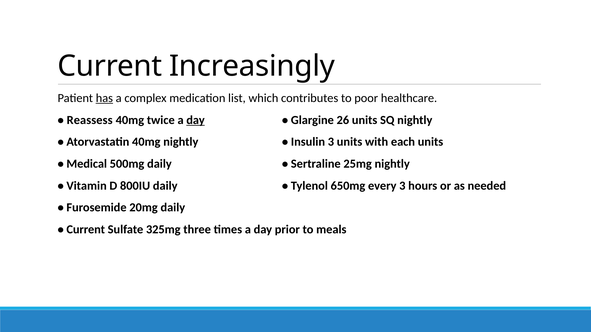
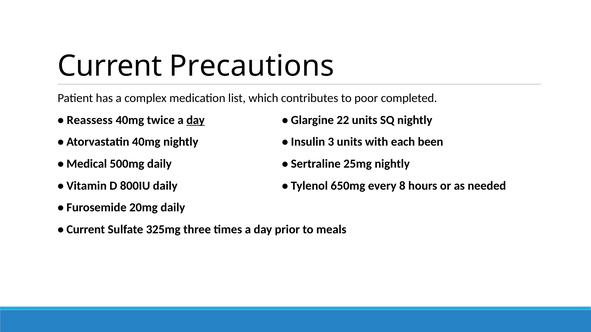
Increasingly: Increasingly -> Precautions (252, 66)
has underline: present -> none (104, 98)
healthcare: healthcare -> completed (409, 98)
26: 26 -> 22 (343, 120)
each units: units -> been (431, 142)
every 3: 3 -> 8 (402, 186)
